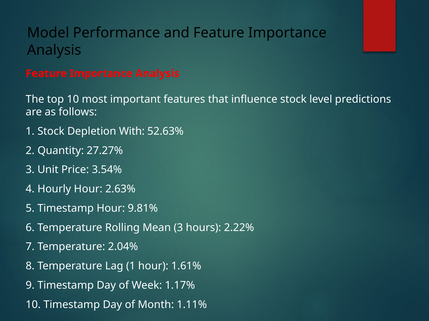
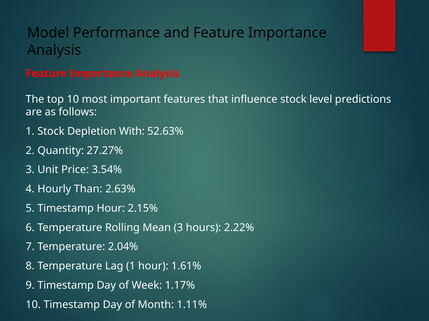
Hourly Hour: Hour -> Than (88, 189)
9.81%: 9.81% -> 2.15% (143, 209)
